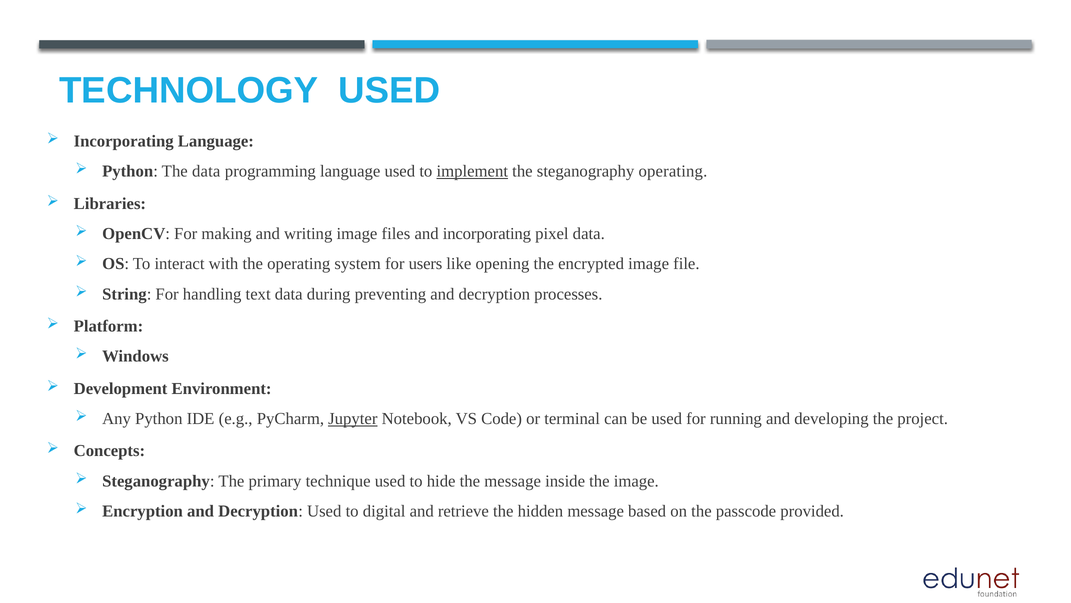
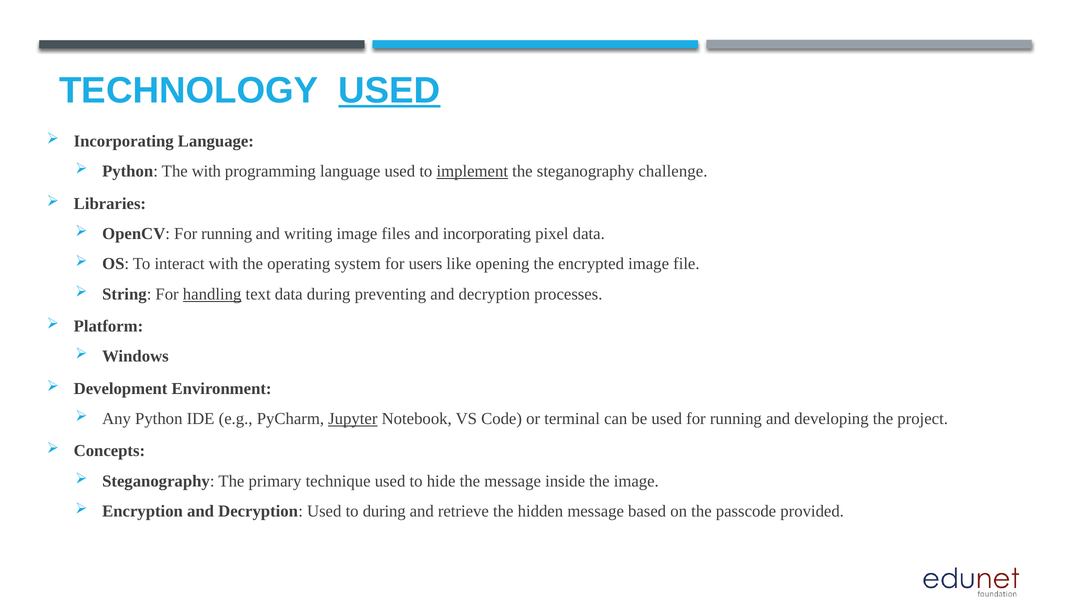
USED underline: none -> present (389, 90)
The data: data -> with (206, 171)
steganography operating: operating -> challenge (673, 171)
OpenCV For making: making -> running (227, 234)
handling underline: none -> present (212, 294)
to digital: digital -> during (384, 511)
